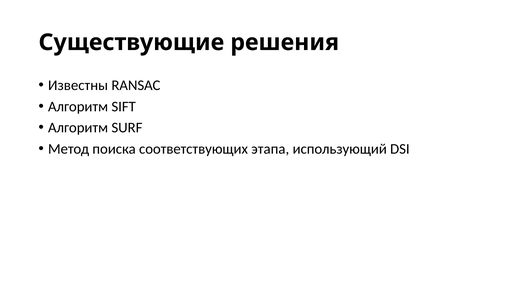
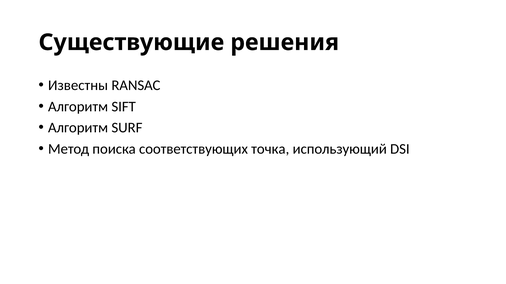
этапа: этапа -> точка (270, 149)
